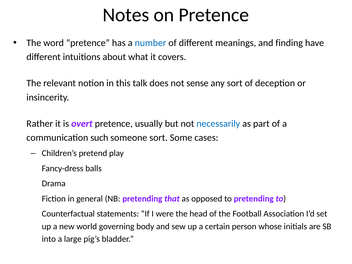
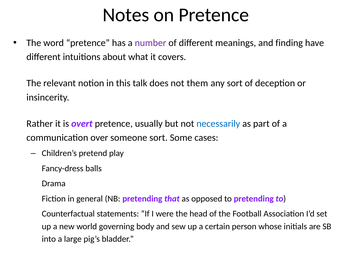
number colour: blue -> purple (151, 43)
sense: sense -> them (197, 83)
such: such -> over (99, 138)
